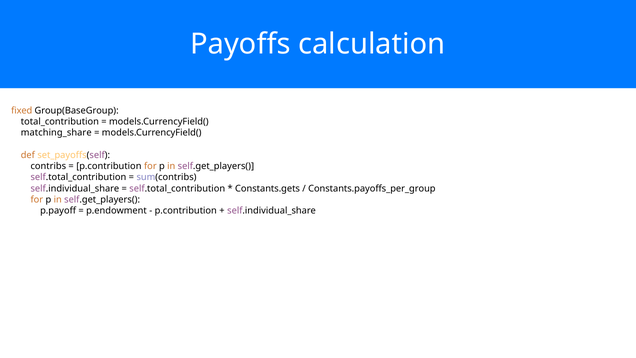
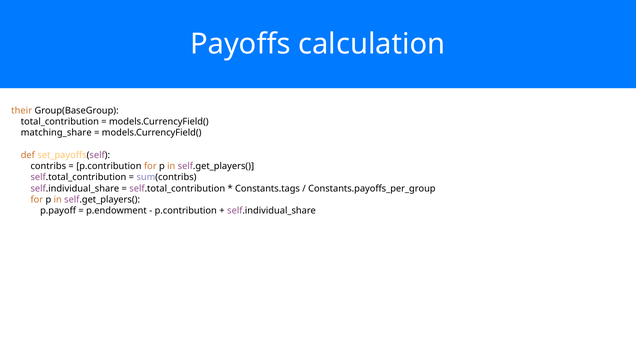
fixed: fixed -> their (22, 110)
Constants.gets: Constants.gets -> Constants.tags (268, 188)
